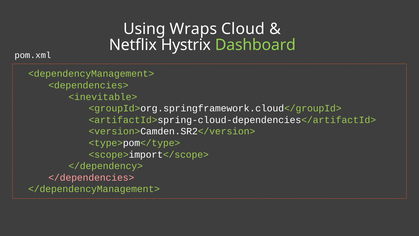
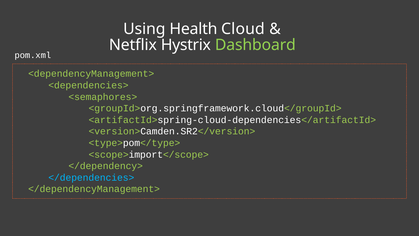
Wraps: Wraps -> Health (193, 29)
<inevitable>: <inevitable> -> <semaphores> (103, 97)
</dependencies> colour: pink -> light blue (91, 177)
